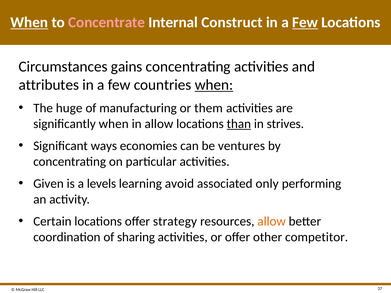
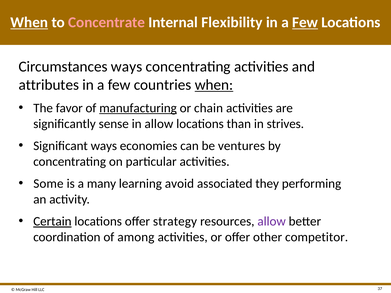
Construct: Construct -> Flexibility (232, 22)
Circumstances gains: gains -> ways (127, 67)
huge: huge -> favor (69, 108)
manufacturing underline: none -> present (138, 108)
them: them -> chain (209, 108)
significantly when: when -> sense (114, 124)
than underline: present -> none (239, 124)
Given: Given -> Some (48, 184)
levels: levels -> many (101, 184)
only: only -> they (267, 184)
Certain underline: none -> present (52, 222)
allow colour: orange -> purple (272, 222)
sharing: sharing -> among (136, 237)
